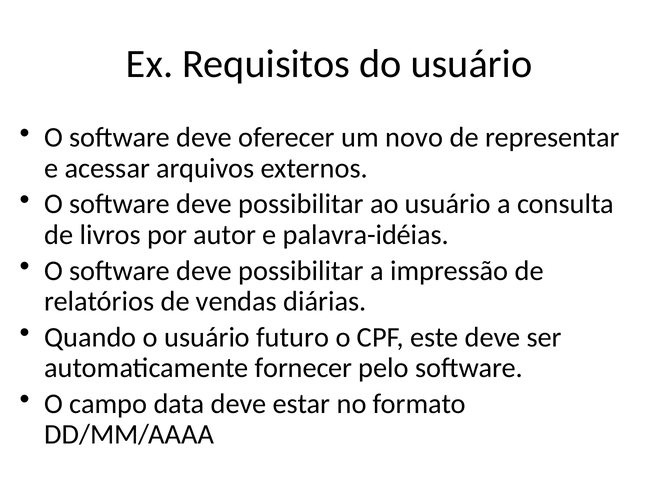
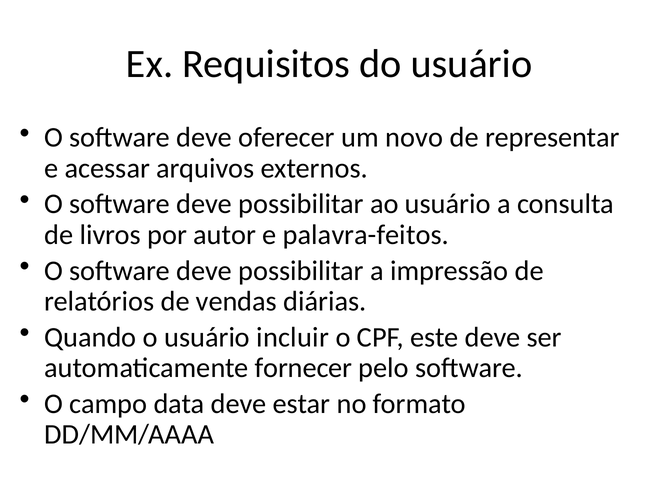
palavra-idéias: palavra-idéias -> palavra-feitos (366, 235)
futuro: futuro -> incluir (293, 337)
